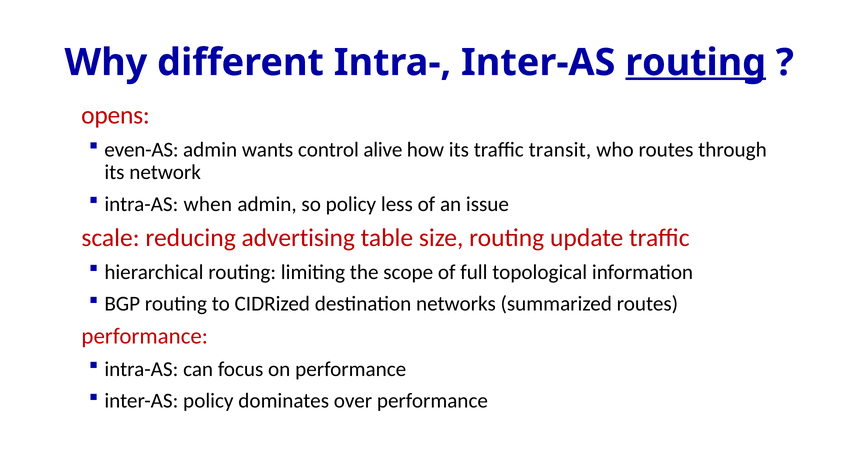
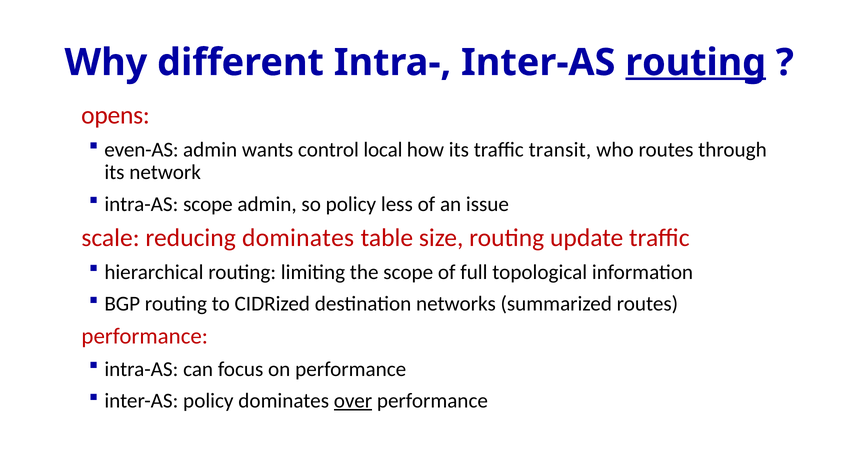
alive: alive -> local (383, 150)
intra-AS when: when -> scope (208, 204)
reducing advertising: advertising -> dominates (298, 238)
over underline: none -> present (353, 401)
